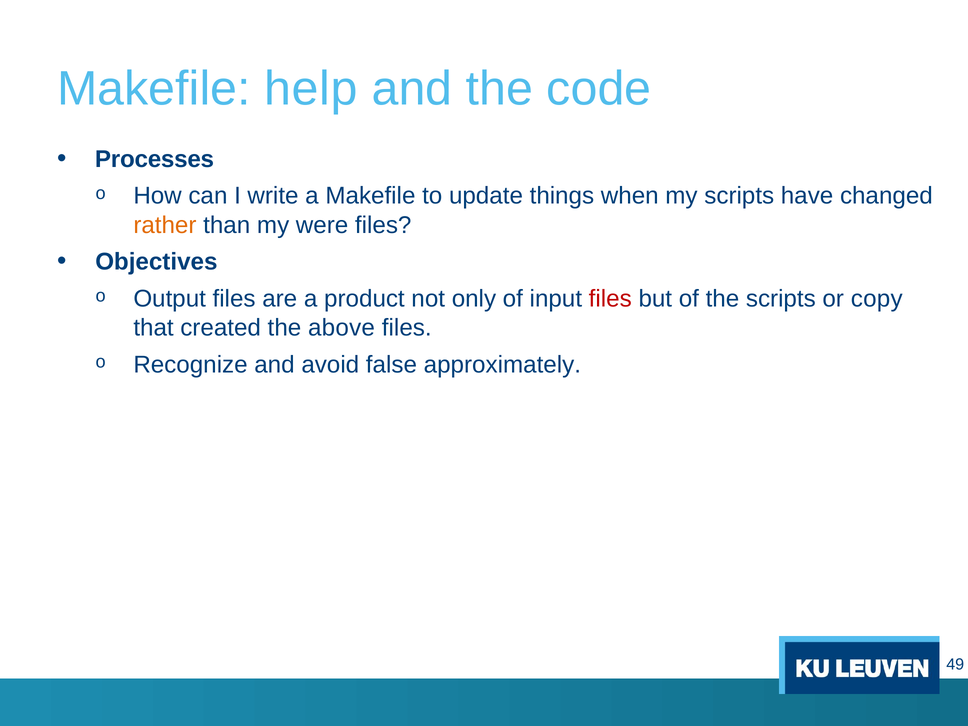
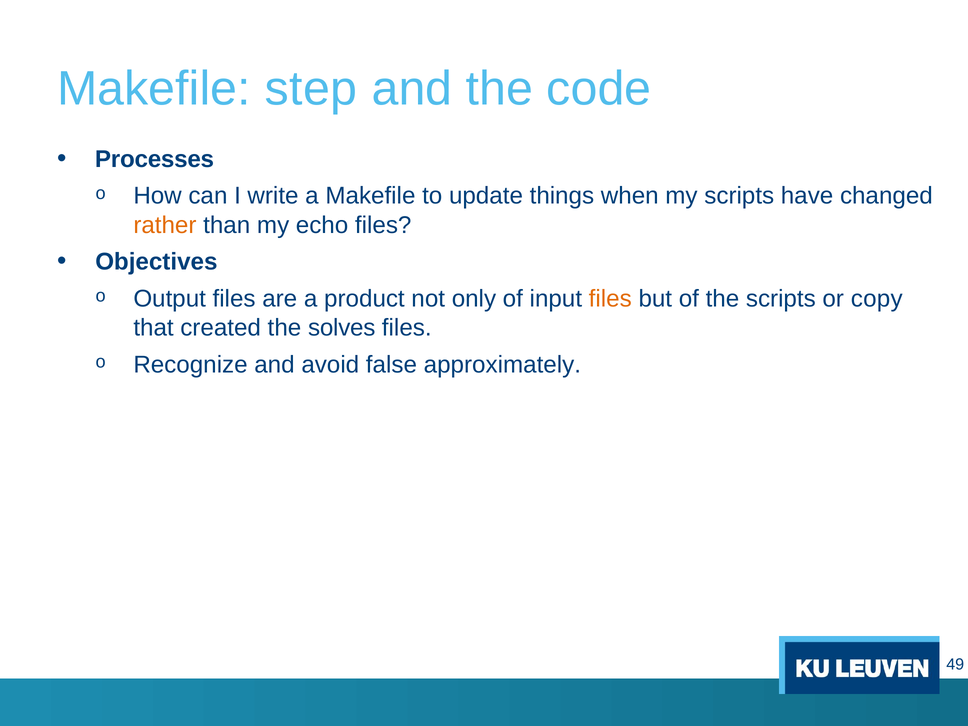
help: help -> step (311, 89)
were: were -> echo (322, 225)
files colour: red -> orange (610, 299)
above: above -> solves (342, 328)
